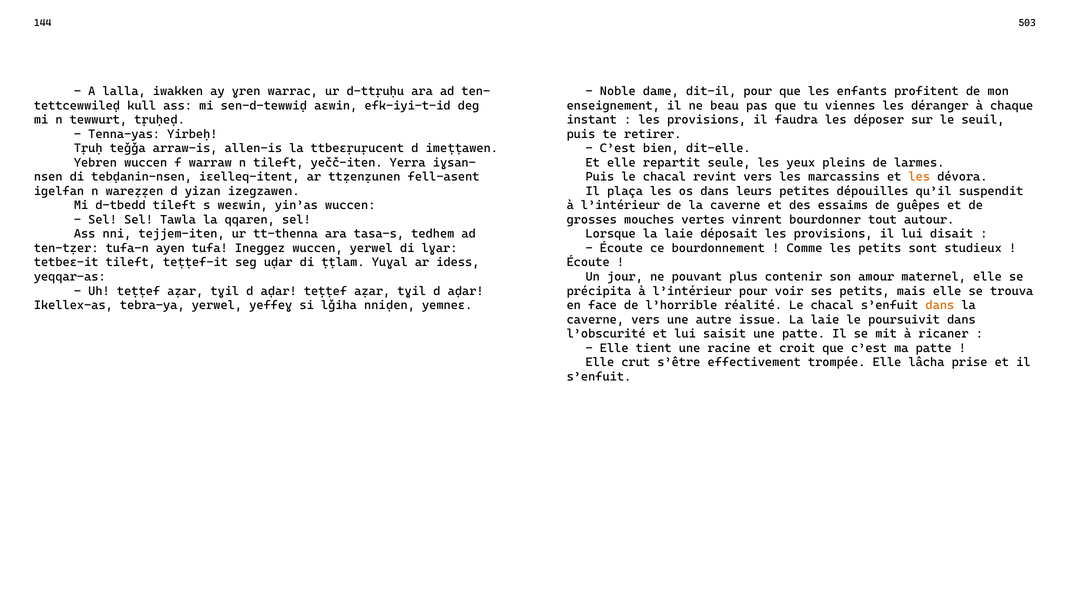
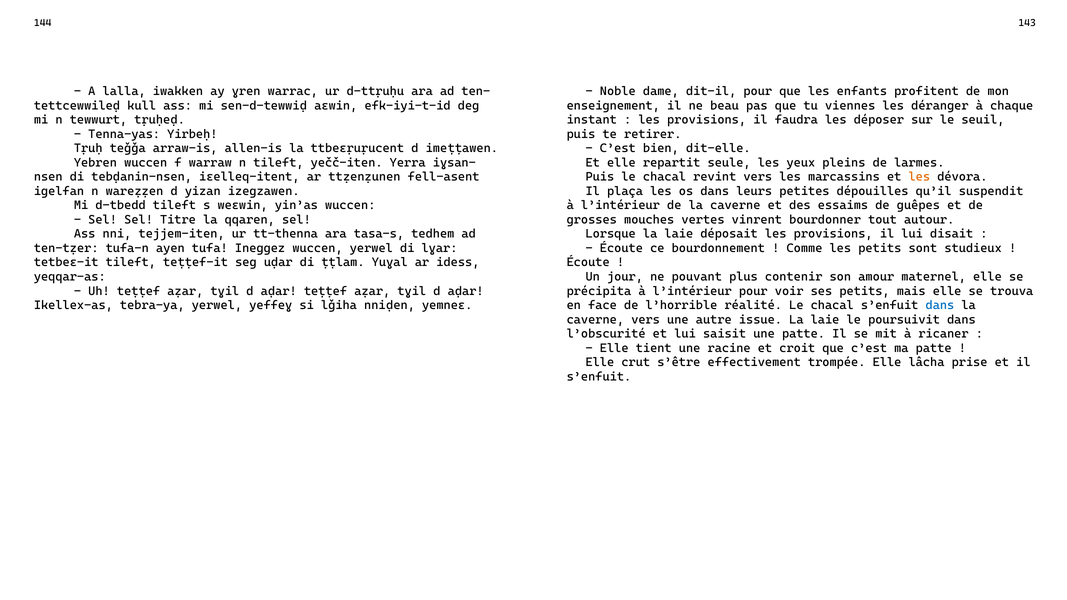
503: 503 -> 143 (1027, 23)
Tawla: Tawla -> Titre (178, 220)
dans colour: orange -> blue (940, 305)
